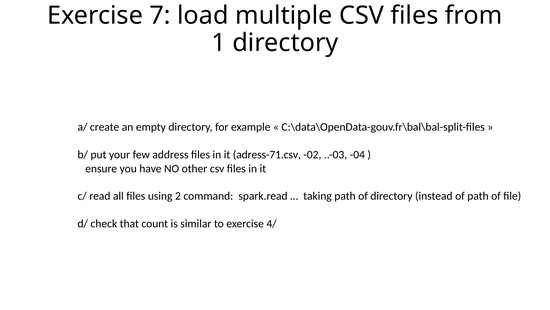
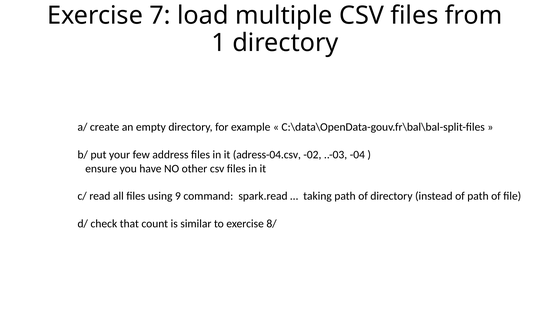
adress-71.csv: adress-71.csv -> adress-04.csv (267, 154)
2: 2 -> 9 (178, 196)
4/: 4/ -> 8/ (272, 223)
